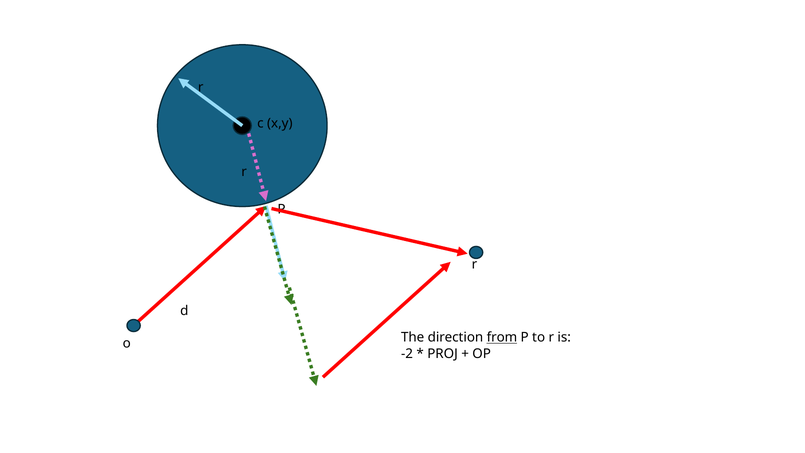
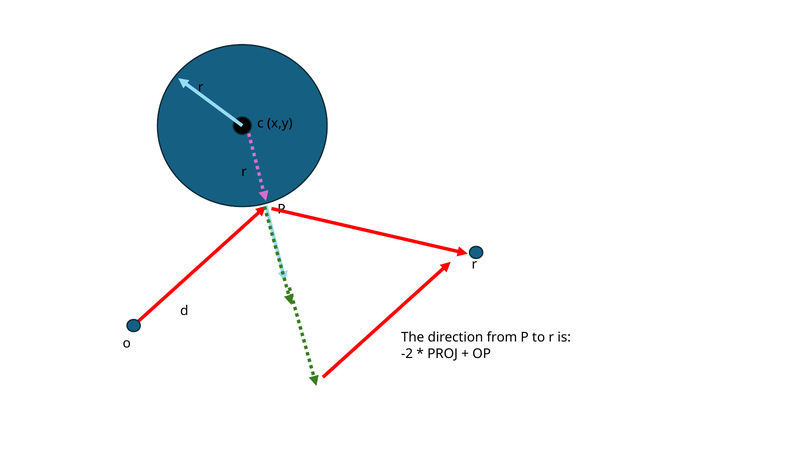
from underline: present -> none (502, 337)
